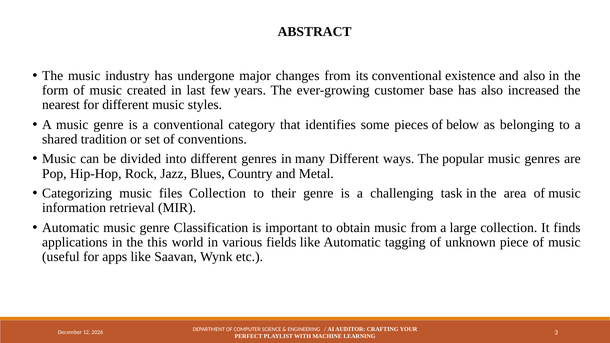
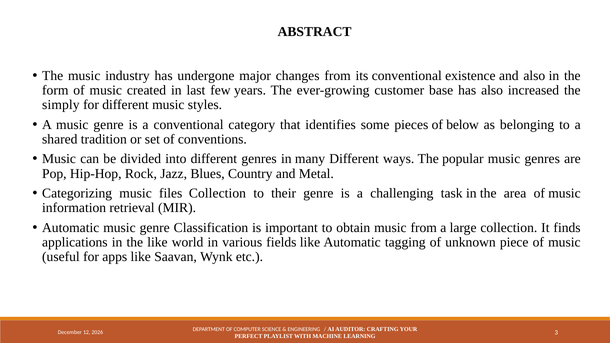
nearest: nearest -> simply (61, 105)
the this: this -> like (157, 242)
